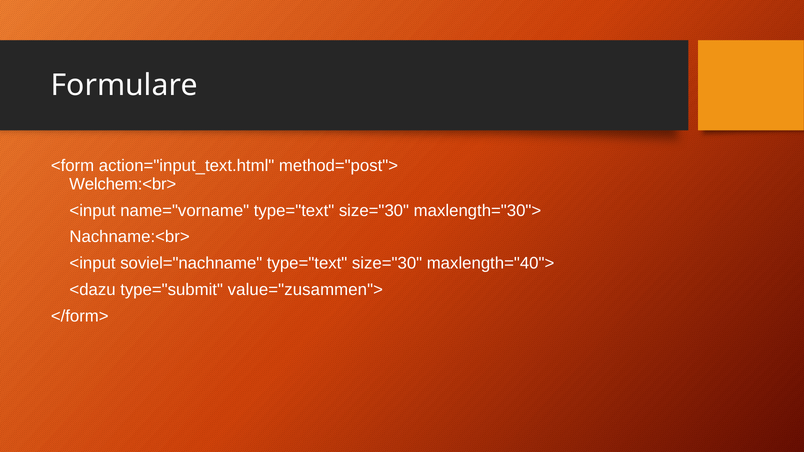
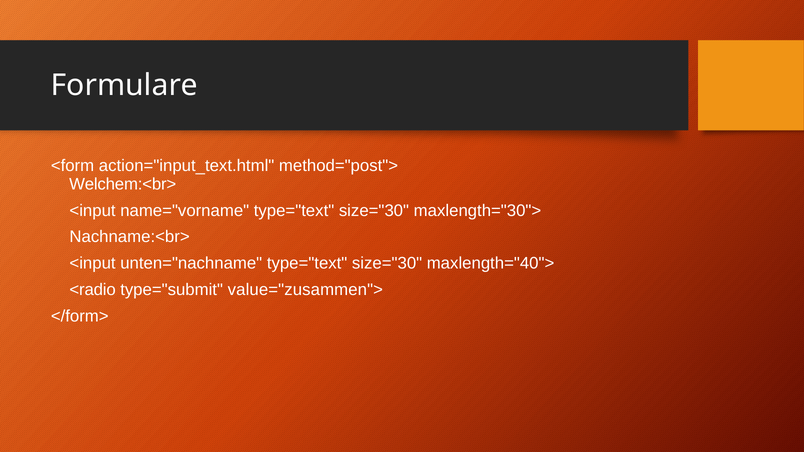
soviel="nachname: soviel="nachname -> unten="nachname (191, 264)
<dazu: <dazu -> <radio (93, 290)
